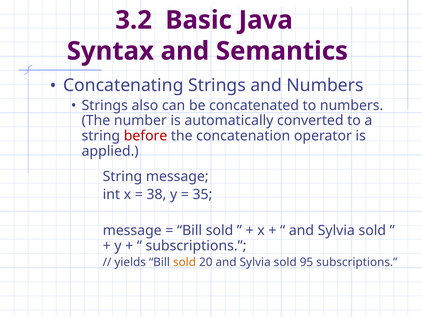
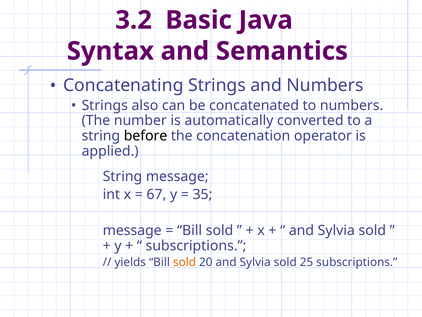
before colour: red -> black (146, 136)
38: 38 -> 67 (156, 194)
95: 95 -> 25 (306, 262)
